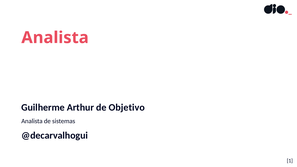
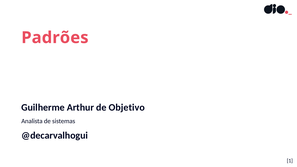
Analista: Analista -> Padrões (55, 38)
